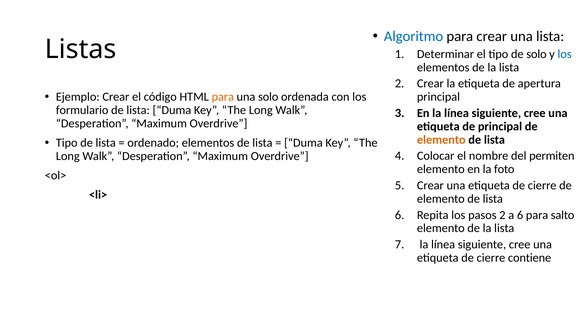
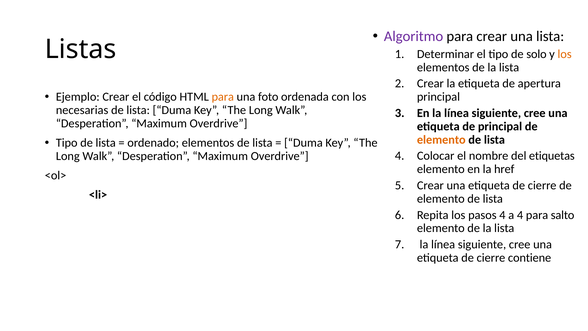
Algoritmo colour: blue -> purple (414, 36)
los colour: blue -> orange (565, 54)
una solo: solo -> foto (268, 97)
formulario: formulario -> necesarias (82, 110)
permiten: permiten -> etiquetas (552, 156)
foto: foto -> href (504, 169)
pasos 2: 2 -> 4 (502, 215)
a 6: 6 -> 4 (520, 215)
